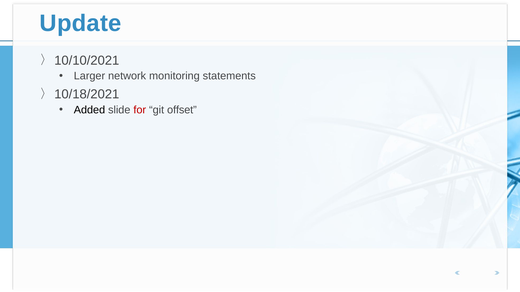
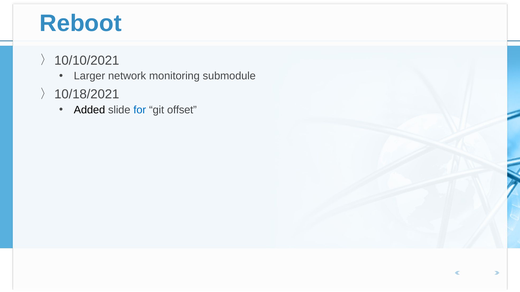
Update: Update -> Reboot (81, 23)
statements: statements -> submodule (229, 76)
for colour: red -> blue (140, 110)
